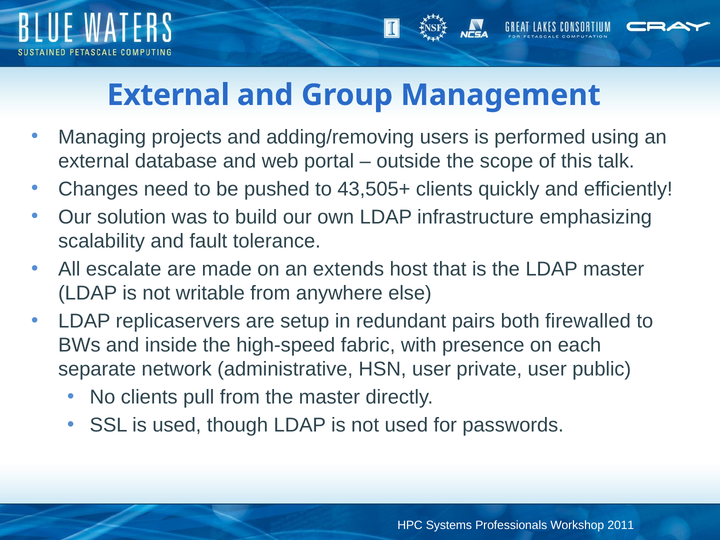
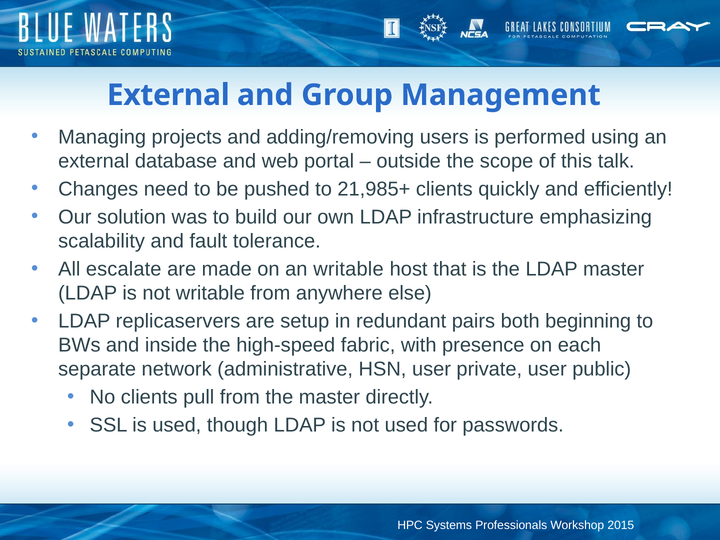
43,505+: 43,505+ -> 21,985+ (374, 189)
an extends: extends -> writable (348, 269)
firewalled: firewalled -> beginning (588, 321)
2011: 2011 -> 2015 (621, 525)
